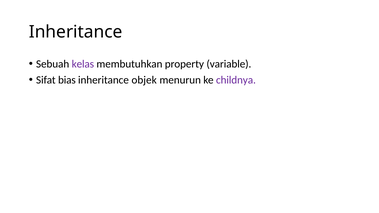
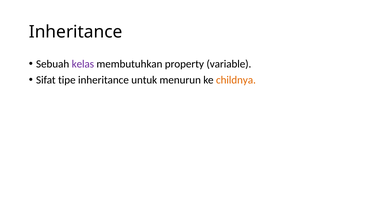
bias: bias -> tipe (67, 80)
objek: objek -> untuk (144, 80)
childnya colour: purple -> orange (236, 80)
